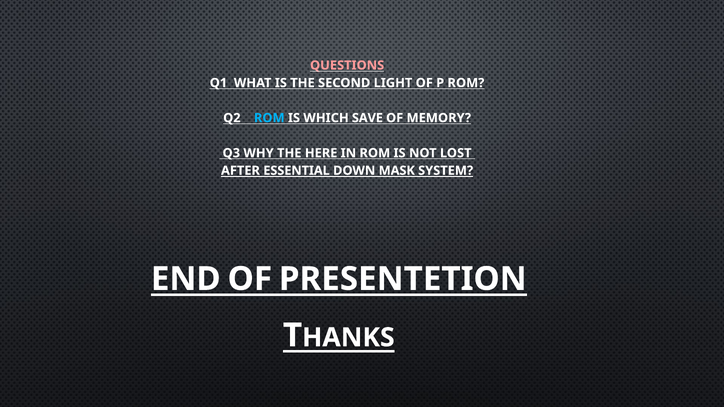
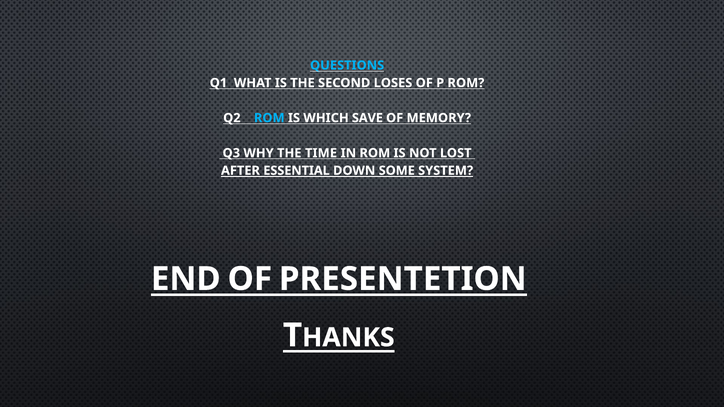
QUESTIONS colour: pink -> light blue (347, 65)
LIGHT: LIGHT -> LOSES (393, 83)
HERE: HERE -> TIME (321, 153)
MASK: MASK -> SOME (397, 171)
